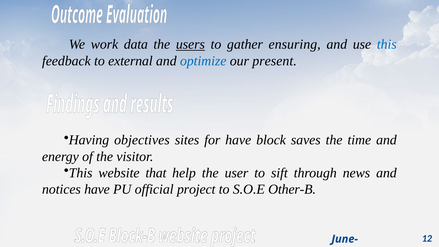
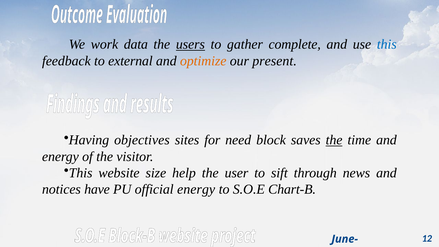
ensuring: ensuring -> complete (295, 44)
optimize colour: blue -> orange (203, 61)
for have: have -> need (238, 140)
the underline: none -> present (334, 140)
that: that -> size (156, 173)
official project: project -> energy (196, 189)
Other-B: Other-B -> Chart-B (292, 189)
